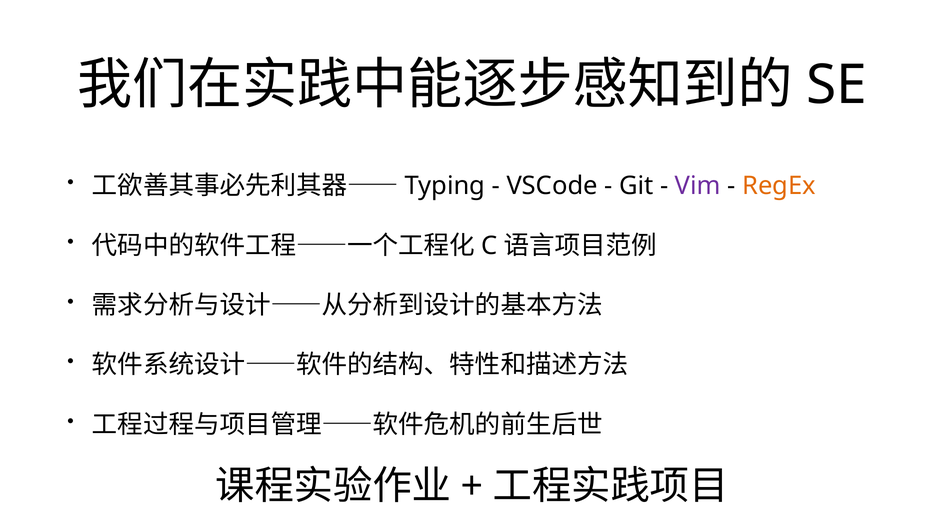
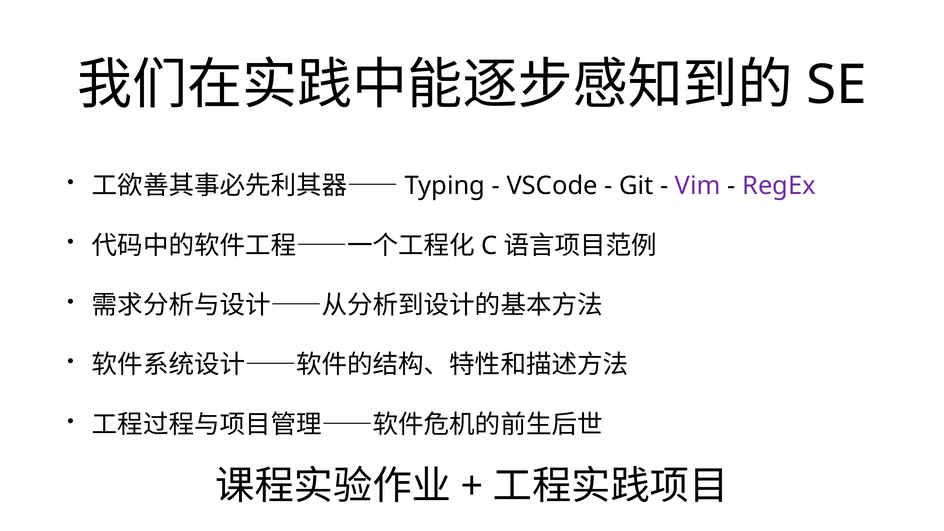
RegEx colour: orange -> purple (779, 186)
